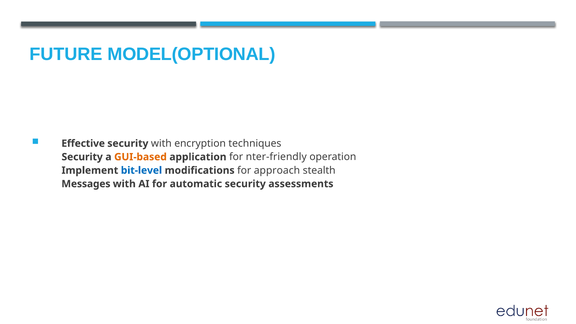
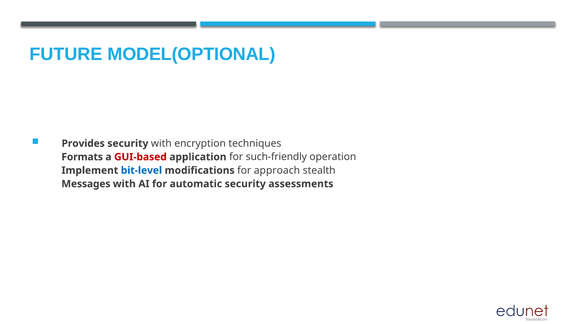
Effective: Effective -> Provides (83, 143)
Security: Security -> Formats (82, 157)
GUI-based colour: orange -> red (140, 157)
nter-friendly: nter-friendly -> such-friendly (276, 157)
